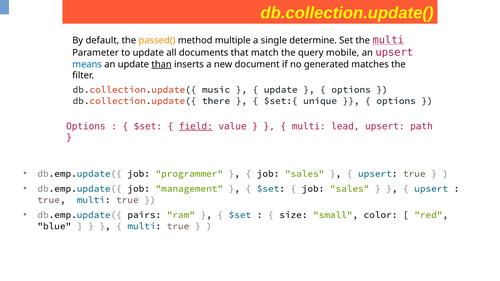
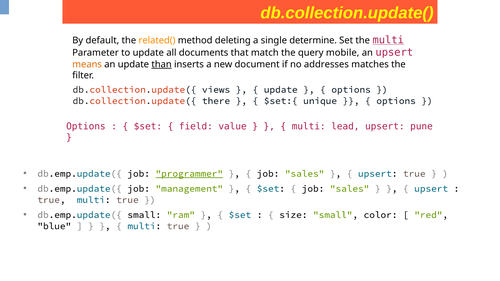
passed(: passed( -> related( (157, 40)
multiple: multiple -> deleting (233, 40)
means colour: blue -> orange (87, 64)
generated: generated -> addresses (326, 64)
music: music -> views (216, 90)
field underline: present -> none (196, 126)
path: path -> pune (421, 126)
programmer underline: none -> present (189, 174)
db.emp.update({ pairs: pairs -> small (144, 215)
